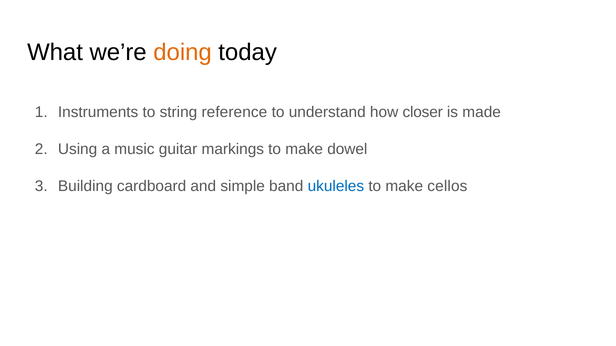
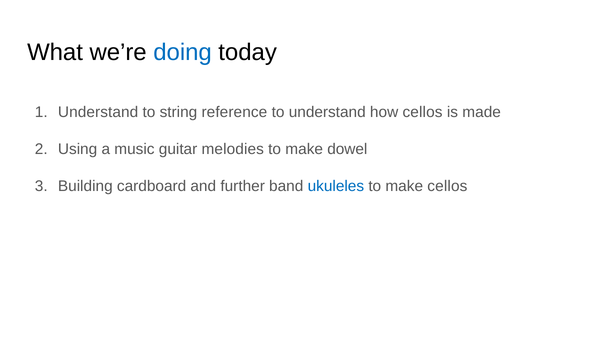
doing colour: orange -> blue (183, 52)
Instruments: Instruments -> Understand (98, 113)
how closer: closer -> cellos (423, 113)
markings: markings -> melodies (233, 150)
simple: simple -> further (243, 187)
